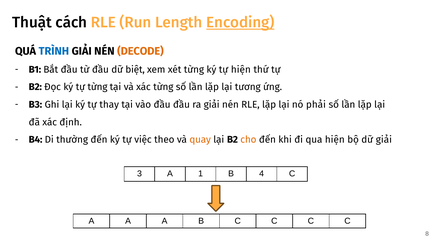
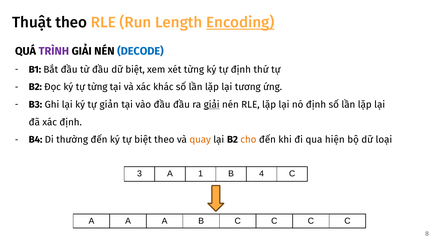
Thuật cách: cách -> theo (71, 23)
TRÌNH colour: blue -> purple (54, 51)
DECODE colour: orange -> blue (140, 51)
tự hiện: hiện -> định (241, 70)
xác từng: từng -> khác (163, 87)
thay: thay -> giản (109, 105)
giải underline: none -> present (212, 105)
nó phải: phải -> định (316, 105)
tự việc: việc -> biệt (143, 140)
dữ giải: giải -> loại (384, 140)
